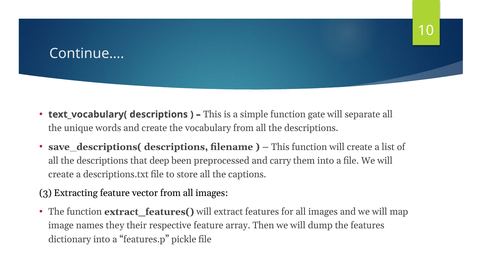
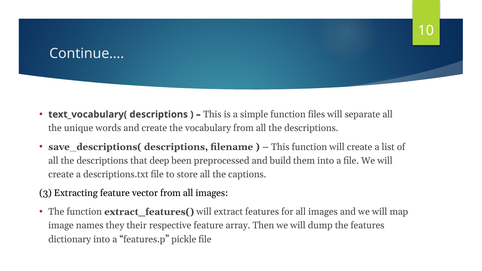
gate: gate -> files (316, 114)
carry: carry -> build (280, 161)
